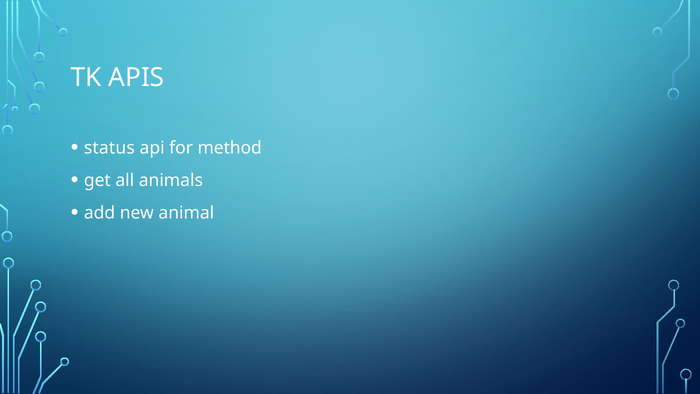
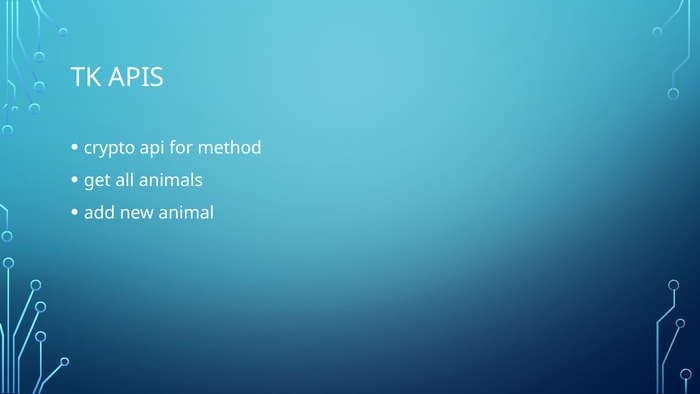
status: status -> crypto (110, 148)
